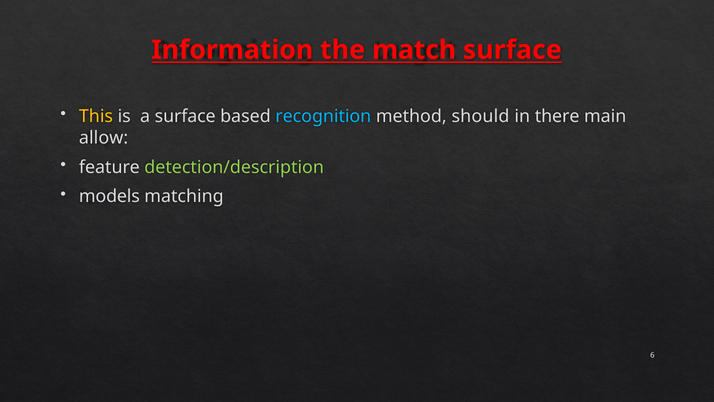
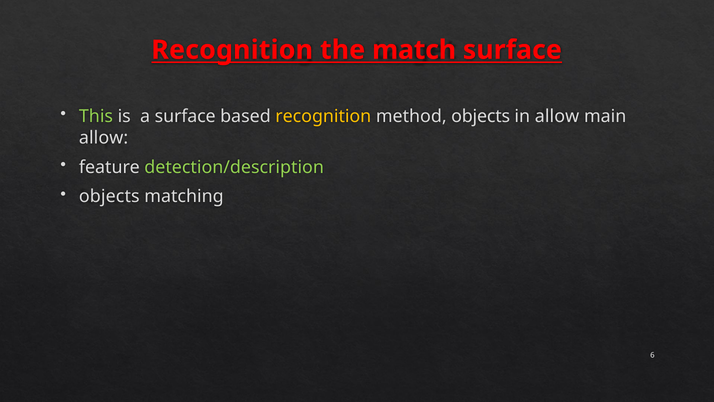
Information: Information -> Recognition (232, 50)
This colour: yellow -> light green (96, 116)
recognition colour: light blue -> yellow (323, 116)
method should: should -> objects (481, 116)
in there: there -> allow (557, 116)
models: models -> objects (109, 196)
